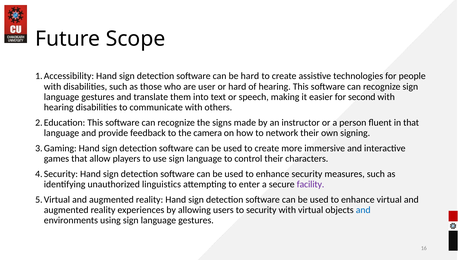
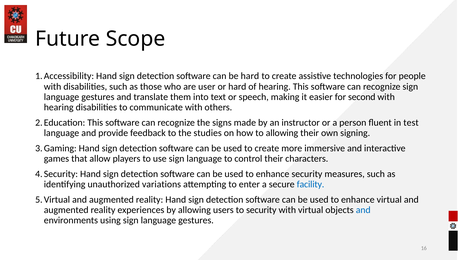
in that: that -> test (411, 123)
camera: camera -> studies (208, 133)
to network: network -> allowing (282, 133)
linguistics: linguistics -> variations (161, 184)
facility colour: purple -> blue (311, 184)
